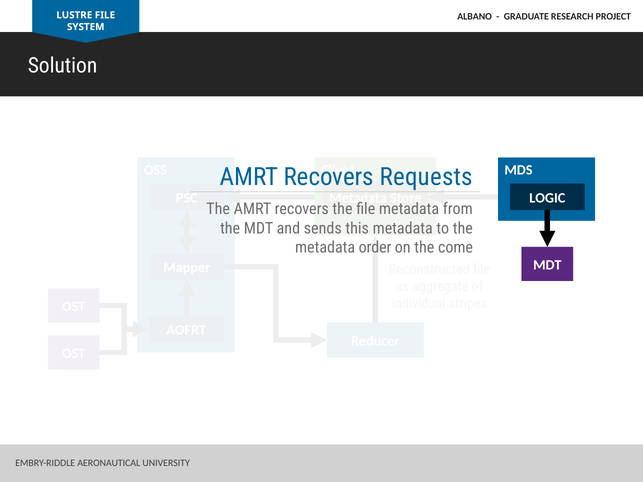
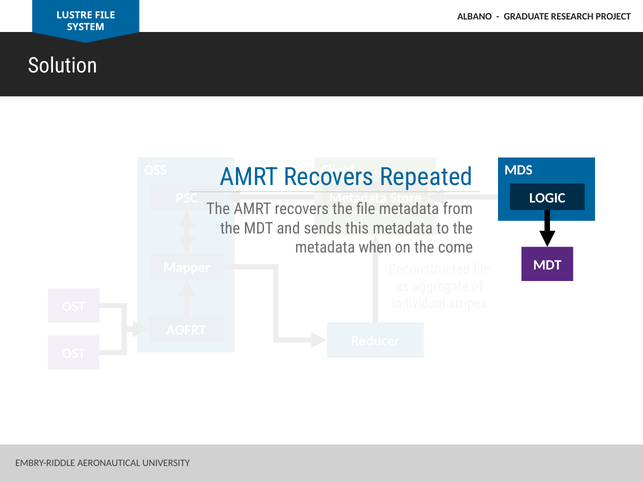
Requests: Requests -> Repeated (426, 177)
order: order -> when (375, 248)
